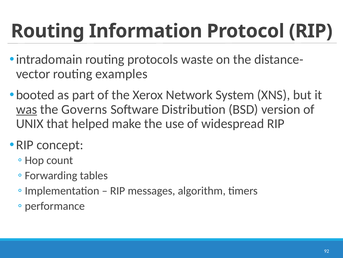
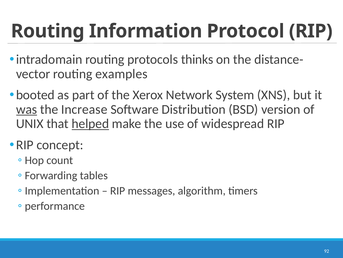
waste: waste -> thinks (197, 59)
Governs: Governs -> Increase (84, 109)
helped underline: none -> present (90, 123)
